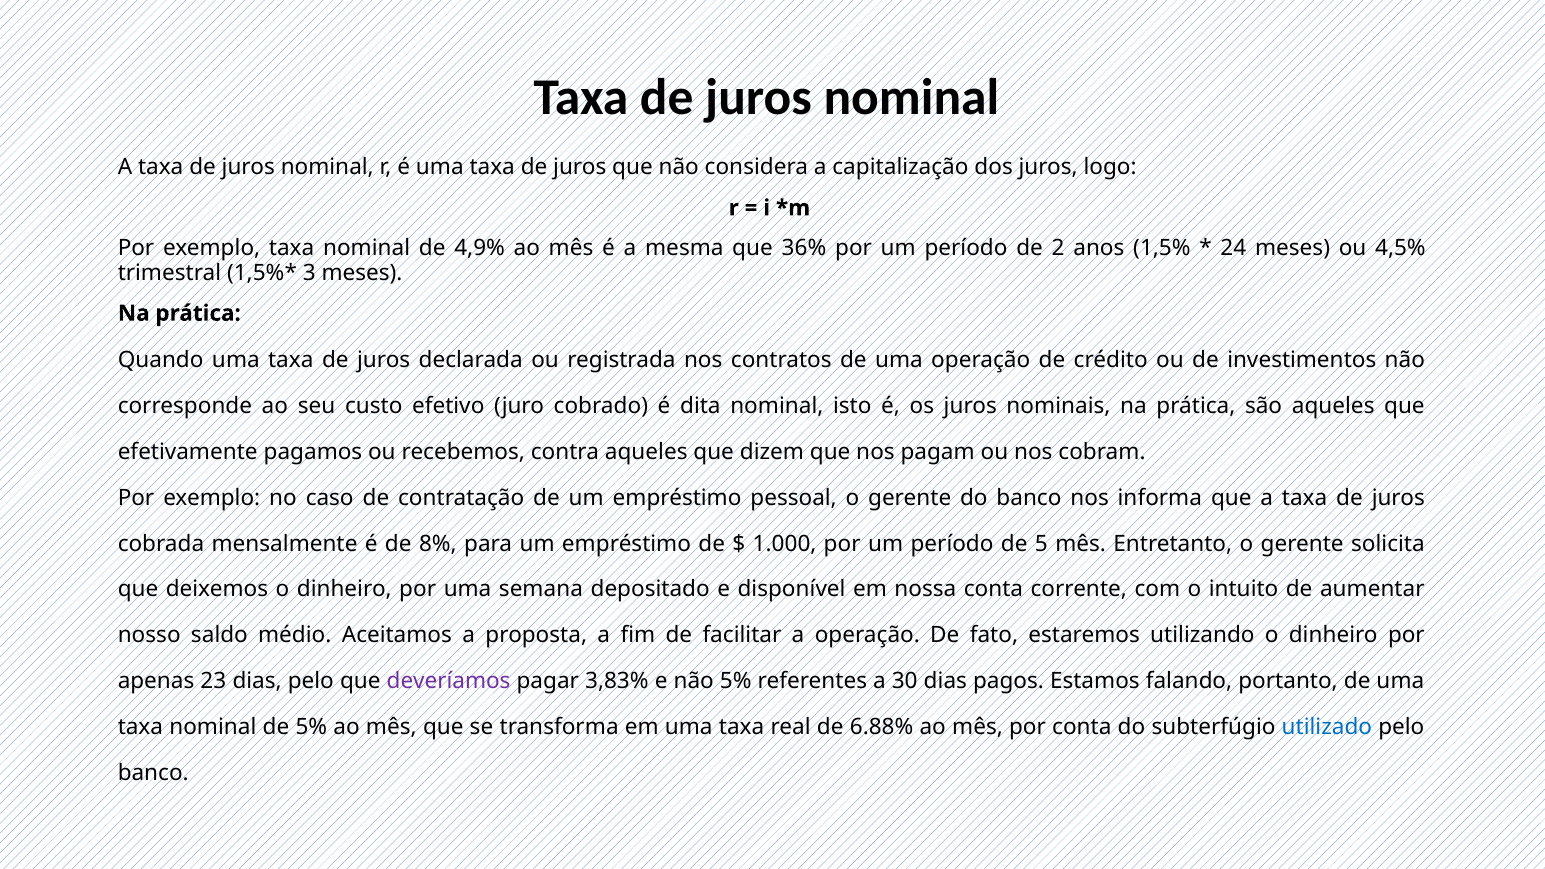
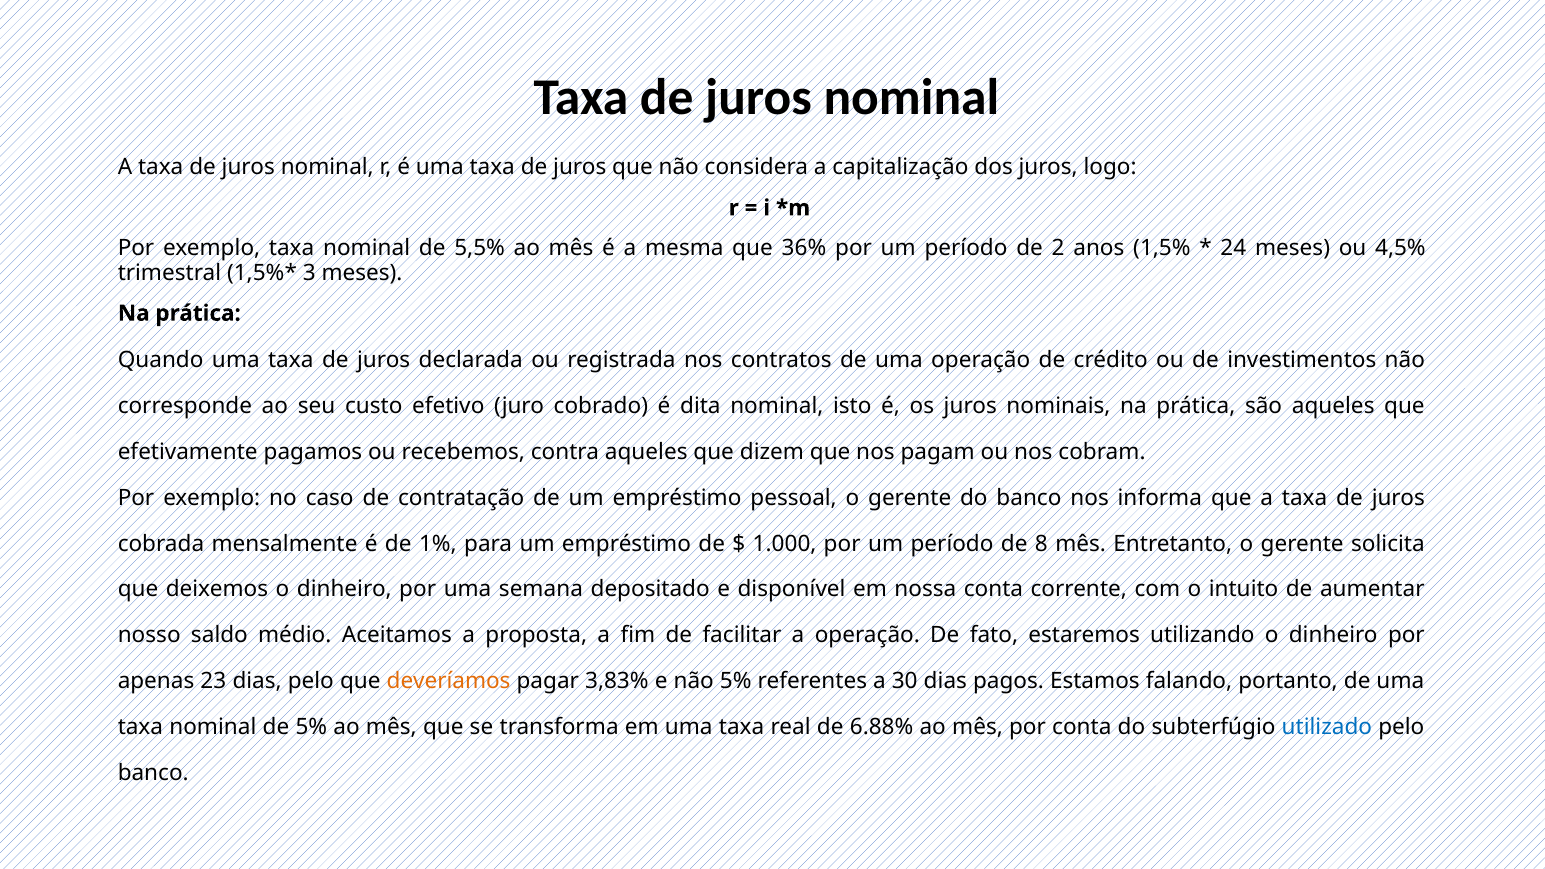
4,9%: 4,9% -> 5,5% (480, 248)
8%: 8% -> 1% (438, 544)
5: 5 -> 8 (1041, 544)
deveríamos colour: purple -> orange (449, 682)
